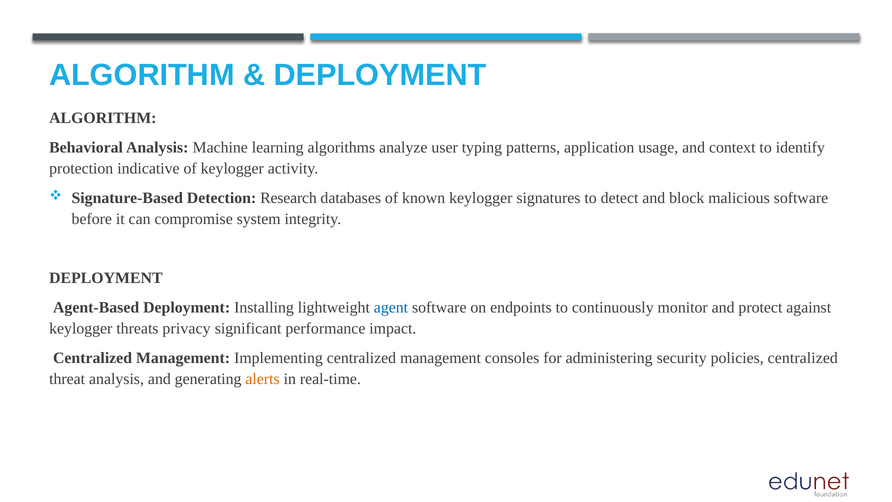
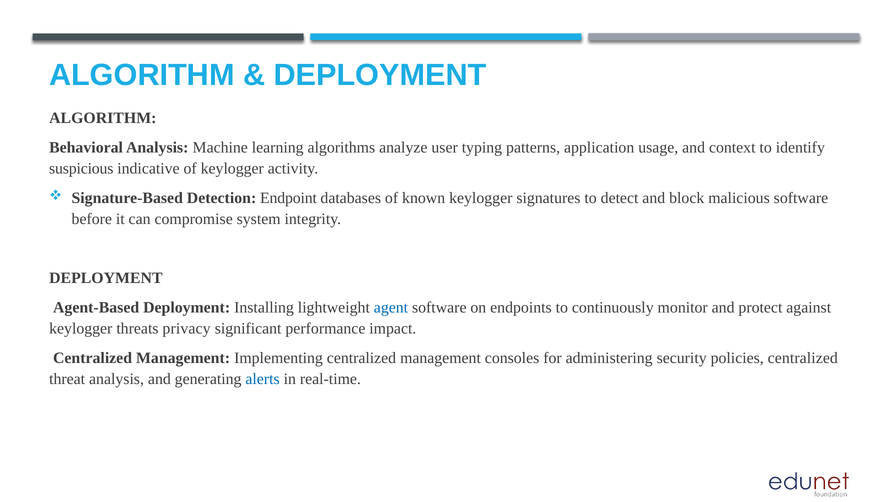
protection: protection -> suspicious (81, 168)
Research: Research -> Endpoint (288, 198)
alerts colour: orange -> blue (263, 379)
